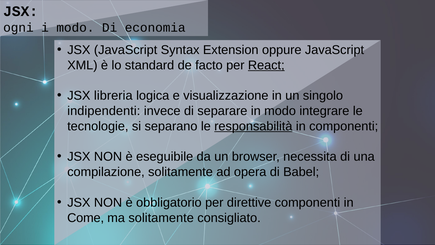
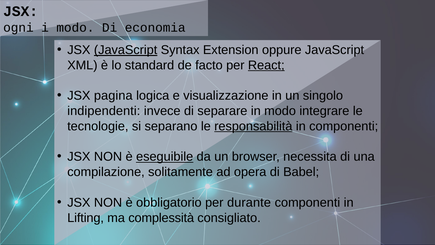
JavaScript underline: none -> present (126, 50)
libreria: libreria -> pagina (113, 96)
eseguibile underline: none -> present (165, 157)
direttive: direttive -> durante (249, 202)
Come: Come -> Lifting (86, 218)
ma solitamente: solitamente -> complessità (161, 218)
